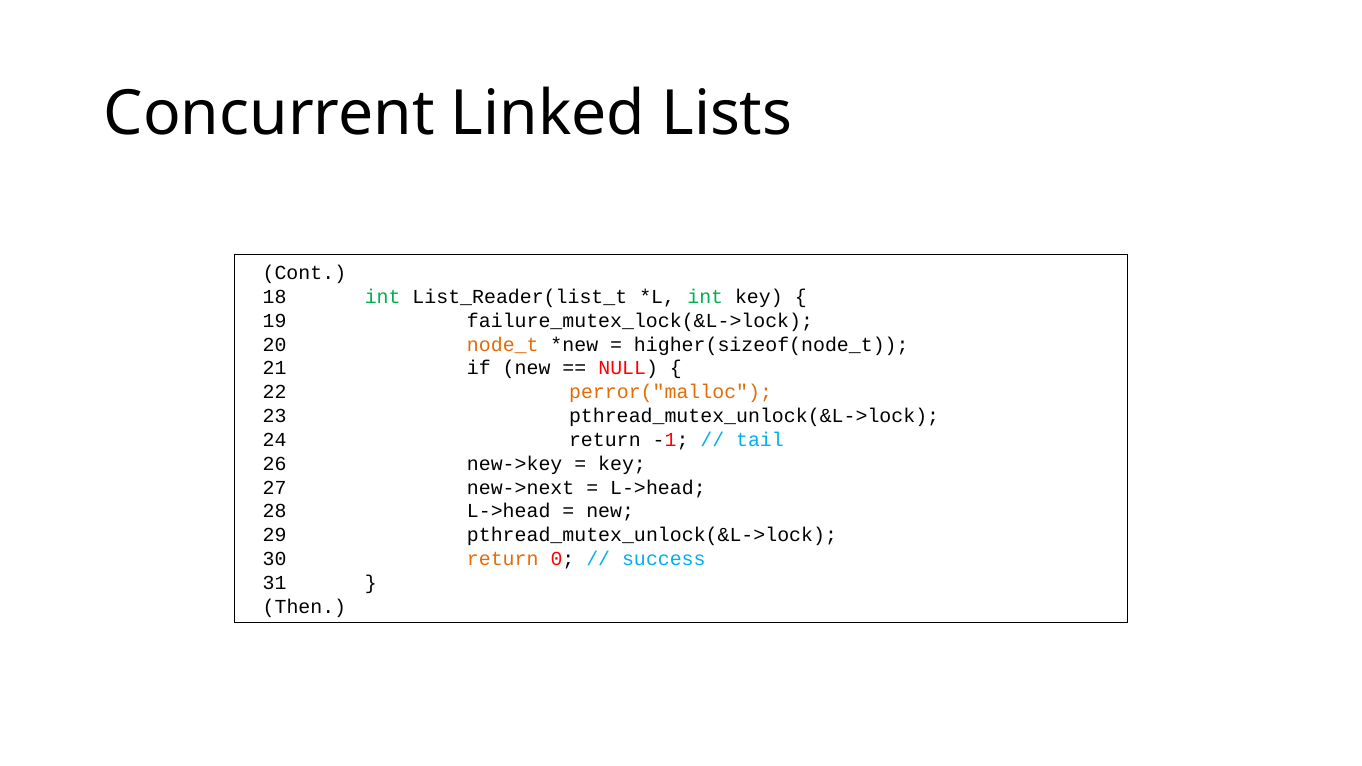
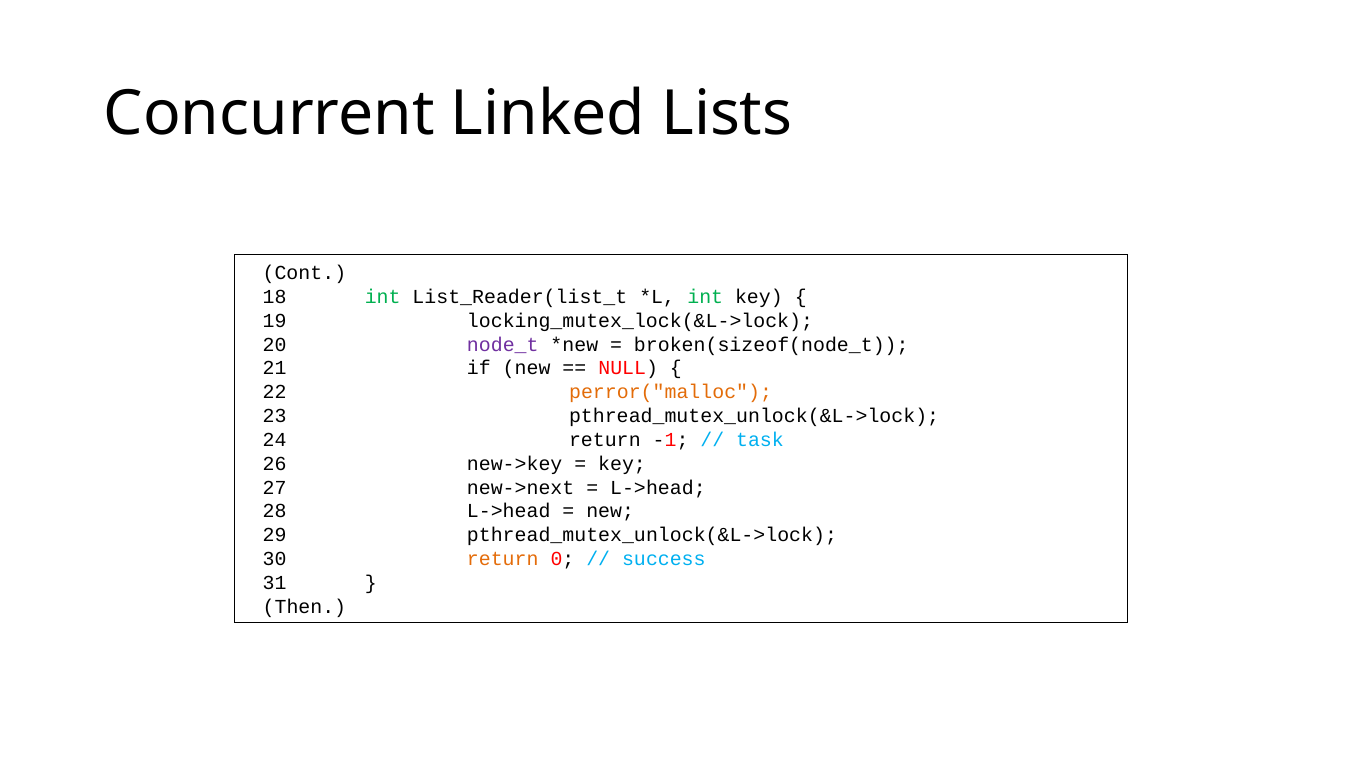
failure_mutex_lock(&L->lock: failure_mutex_lock(&L->lock -> locking_mutex_lock(&L->lock (640, 321)
node_t colour: orange -> purple (503, 345)
higher(sizeof(node_t: higher(sizeof(node_t -> broken(sizeof(node_t (771, 345)
tail: tail -> task (760, 440)
